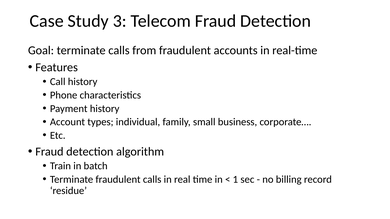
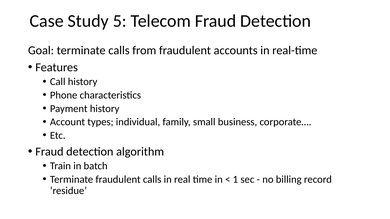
3: 3 -> 5 (120, 21)
